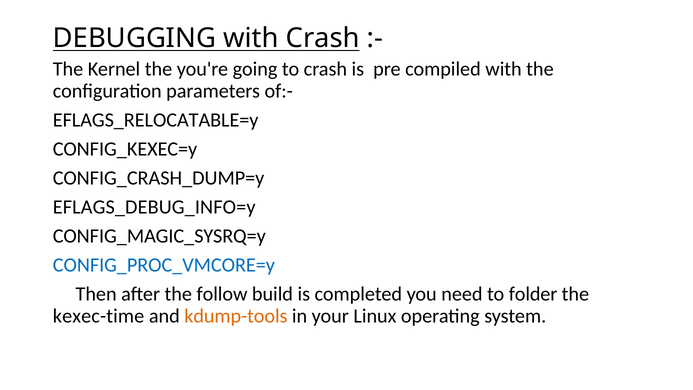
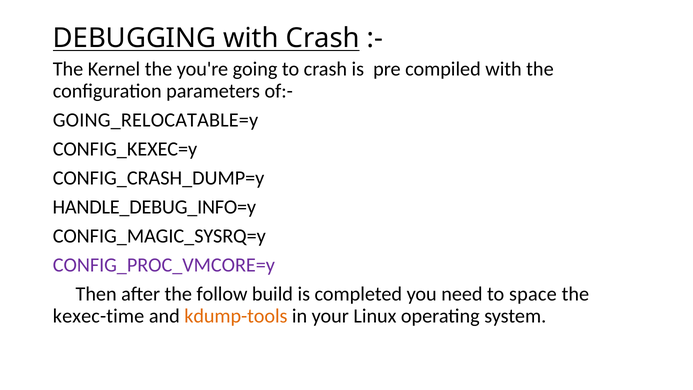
EFLAGS_RELOCATABLE=y: EFLAGS_RELOCATABLE=y -> GOING_RELOCATABLE=y (156, 120)
EFLAGS_DEBUG_INFO=y: EFLAGS_DEBUG_INFO=y -> HANDLE_DEBUG_INFO=y (154, 207)
CONFIG_PROC_VMCORE=y colour: blue -> purple (164, 265)
folder: folder -> space (533, 294)
